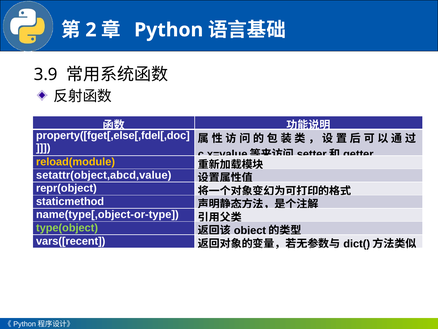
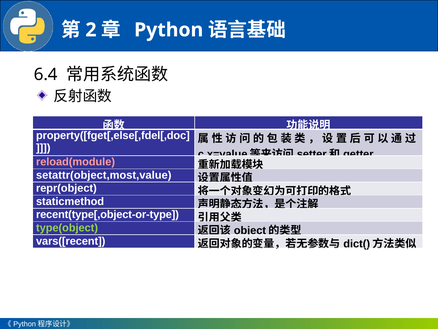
3.9: 3.9 -> 6.4 (46, 74)
reload(module colour: yellow -> pink (76, 162)
setattr(object,abcd,value: setattr(object,abcd,value -> setattr(object,most,value (104, 175)
name(type[,object-or-type: name(type[,object-or-type -> recent(type[,object-or-type (107, 214)
